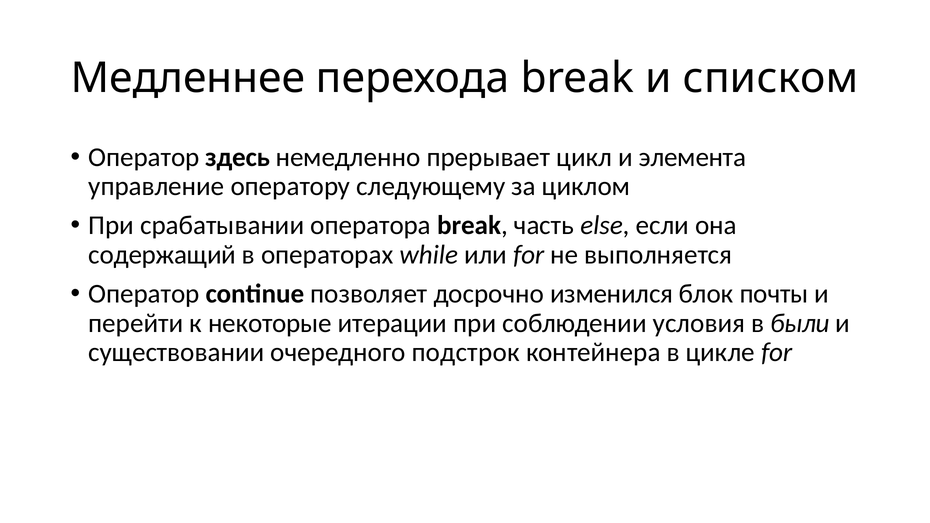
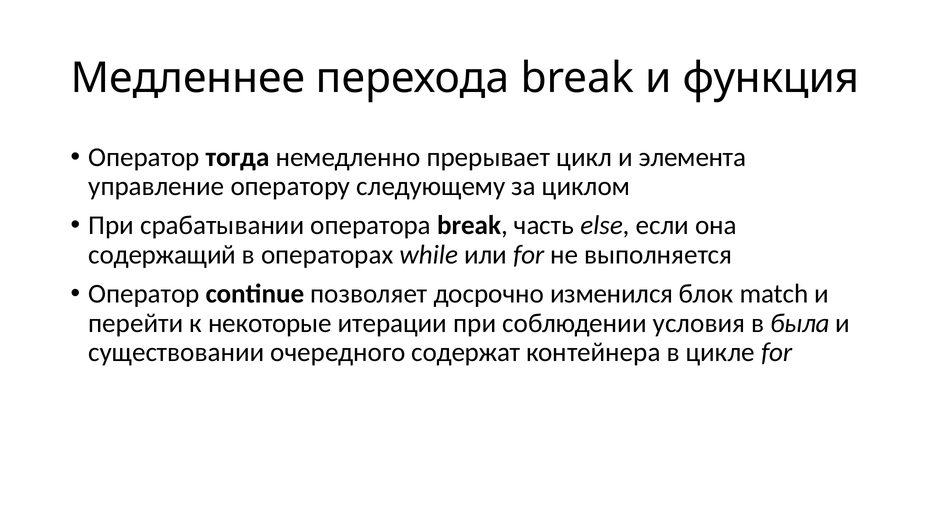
списком: списком -> функция (771, 78)
здесь: здесь -> тогда (238, 157)
почты: почты -> match (774, 294)
были: были -> была (800, 323)
подстрок: подстрок -> содержат (466, 352)
